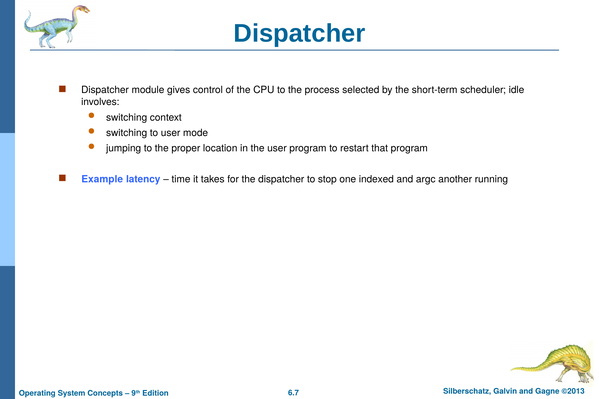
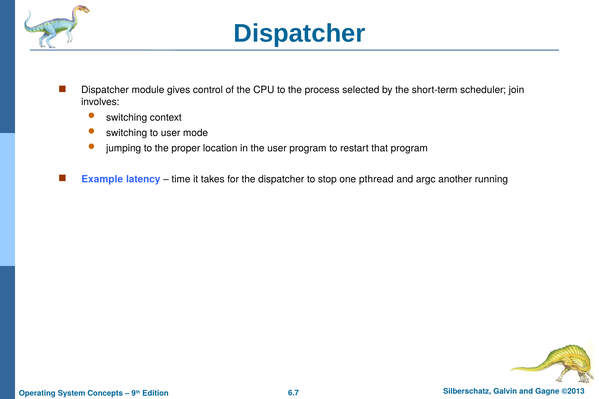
idle: idle -> join (516, 90)
indexed: indexed -> pthread (376, 179)
